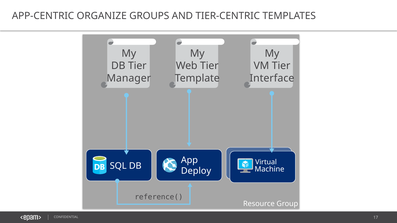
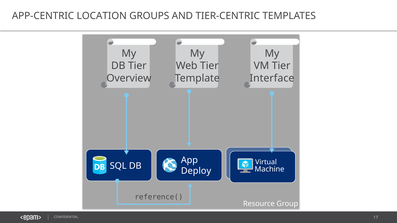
ORGANIZE: ORGANIZE -> LOCATION (102, 16)
Manager: Manager -> Overview (129, 78)
